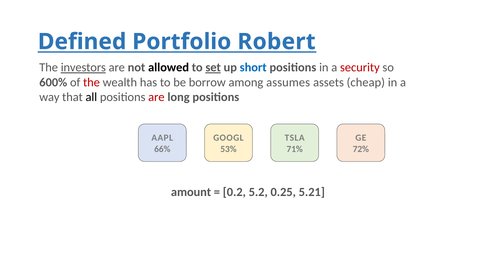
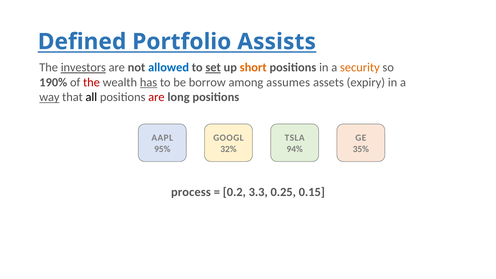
Robert: Robert -> Assists (277, 42)
allowed colour: black -> blue (169, 67)
short colour: blue -> orange (253, 67)
security colour: red -> orange (360, 67)
600%: 600% -> 190% (53, 82)
has underline: none -> present (149, 82)
cheap: cheap -> expiry (366, 82)
way underline: none -> present (49, 97)
66%: 66% -> 95% (162, 149)
53%: 53% -> 32% (228, 149)
71%: 71% -> 94% (295, 149)
72%: 72% -> 35% (361, 149)
amount: amount -> process (191, 192)
5.2: 5.2 -> 3.3 (258, 192)
5.21: 5.21 -> 0.15 (312, 192)
